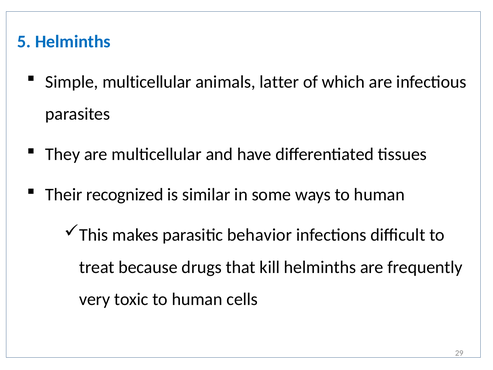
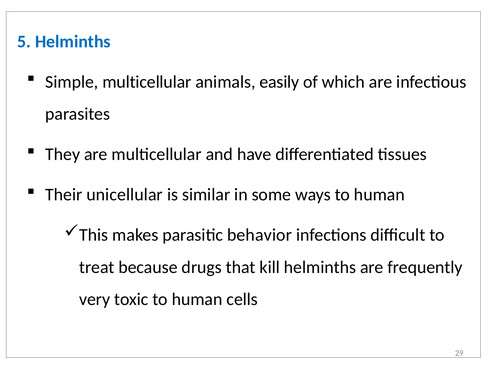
latter: latter -> easily (279, 82)
recognized: recognized -> unicellular (125, 195)
